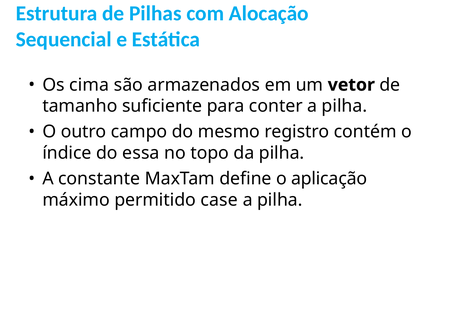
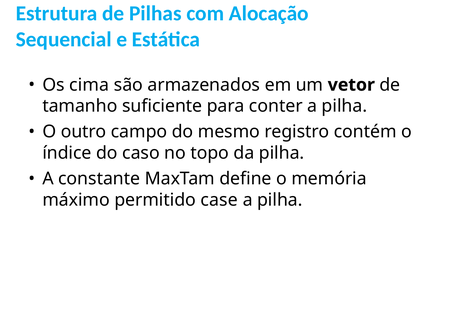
essa: essa -> caso (141, 153)
aplicação: aplicação -> memória (329, 178)
